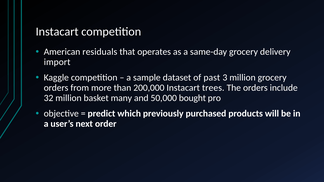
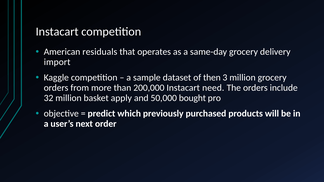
past: past -> then (212, 78)
trees: trees -> need (213, 88)
many: many -> apply (121, 98)
